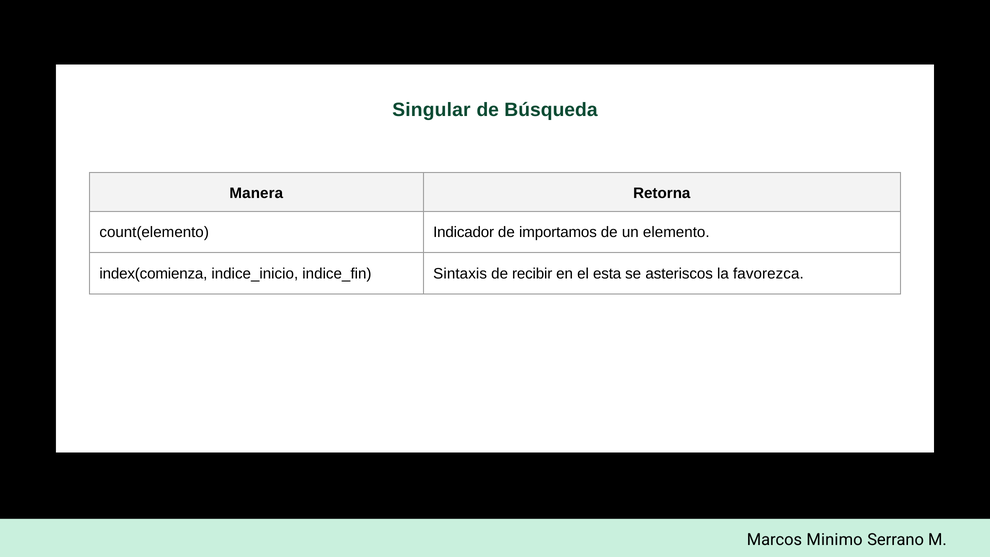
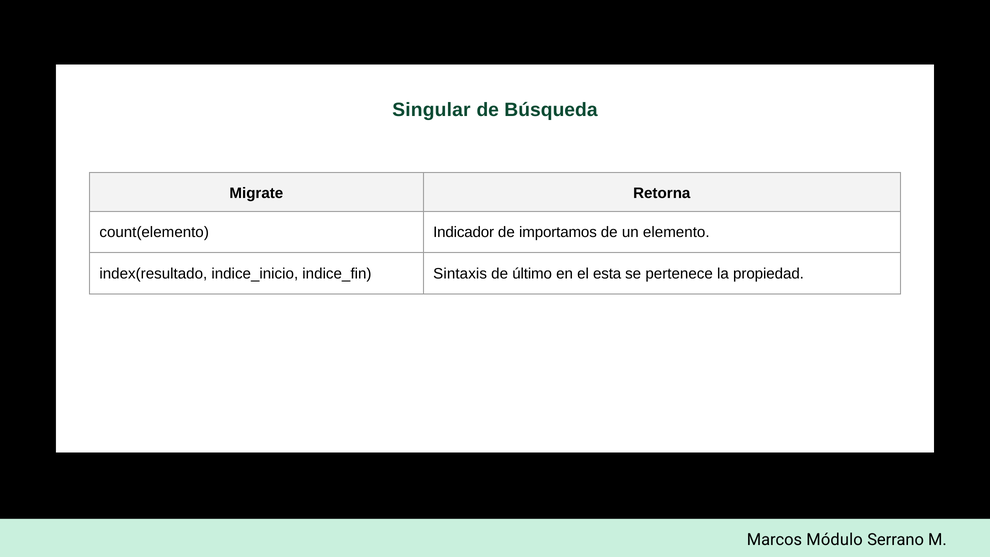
Manera: Manera -> Migrate (256, 193)
index(comienza: index(comienza -> index(resultado (153, 274)
recibir: recibir -> último (532, 274)
asteriscos: asteriscos -> pertenece (679, 274)
favorezca: favorezca -> propiedad (768, 274)
Minimo: Minimo -> Módulo (835, 540)
